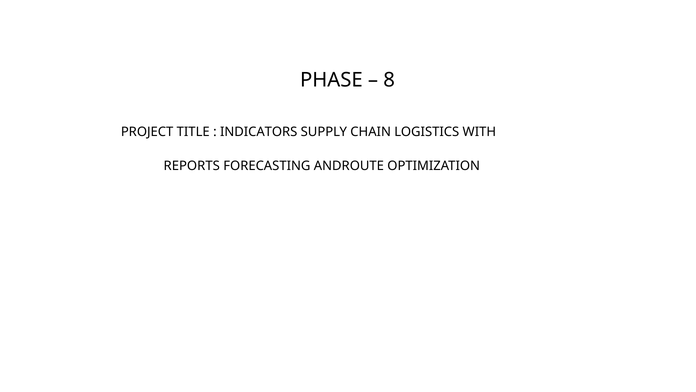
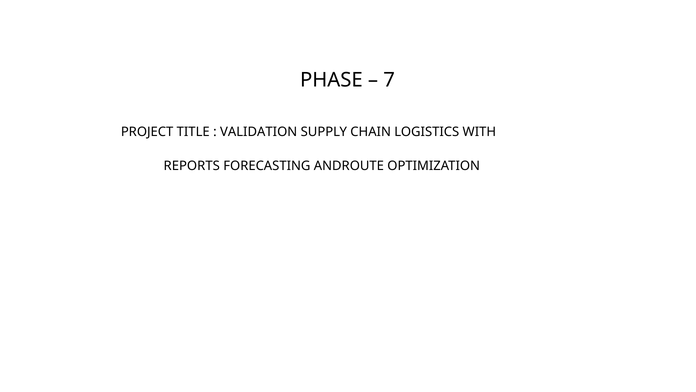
8: 8 -> 7 (389, 80)
INDICATORS: INDICATORS -> VALIDATION (259, 132)
